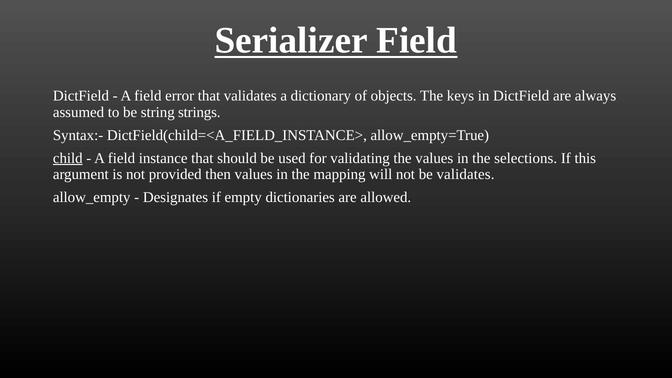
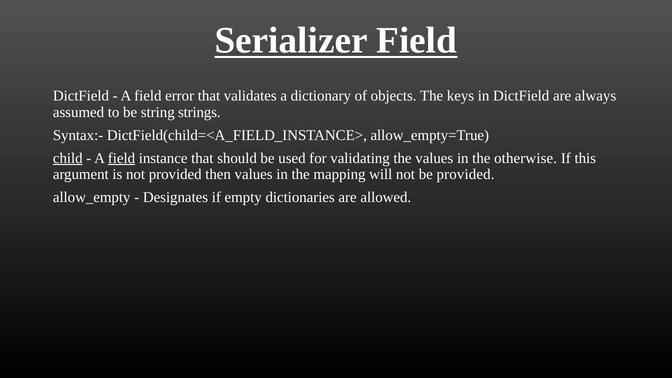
field underline: none -> present (121, 158)
selections: selections -> otherwise (526, 158)
be validates: validates -> provided (466, 174)
